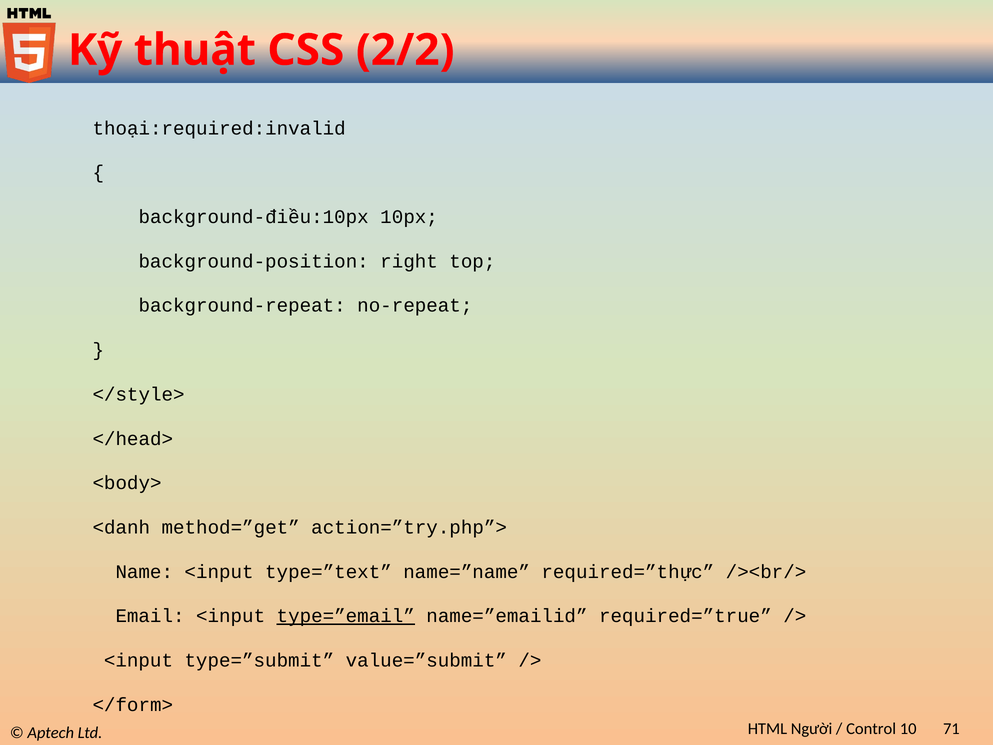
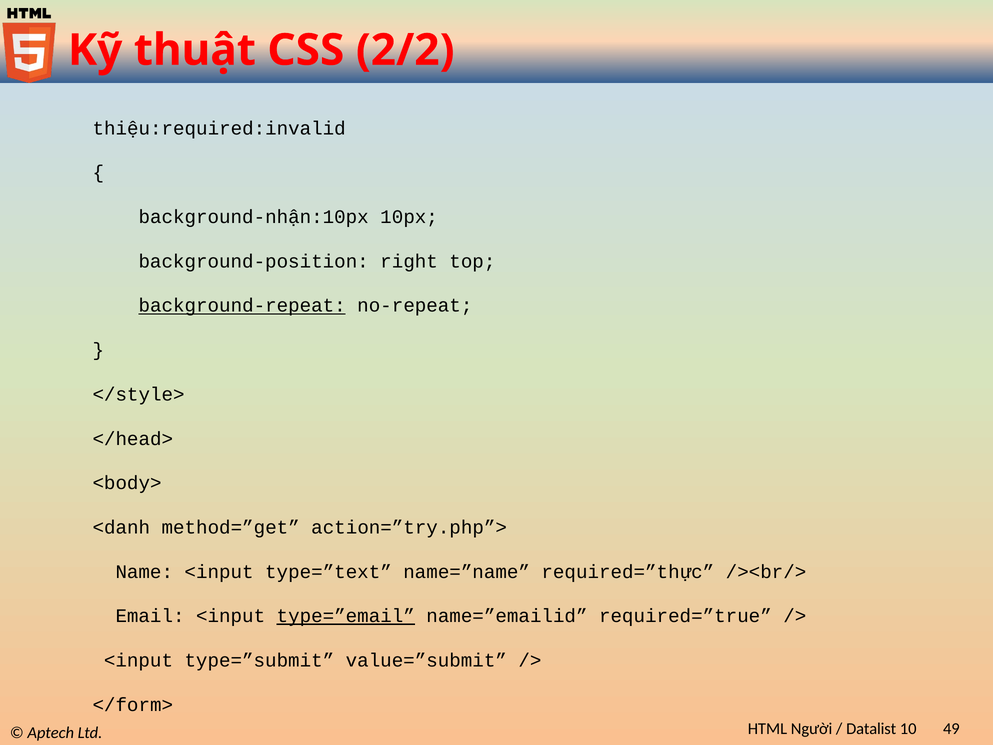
thoại:required:invalid: thoại:required:invalid -> thiệu:required:invalid (219, 128)
background-điều:10px: background-điều:10px -> background-nhận:10px (254, 217)
background-repeat underline: none -> present (242, 306)
Control: Control -> Datalist (871, 728)
71: 71 -> 49 (951, 728)
